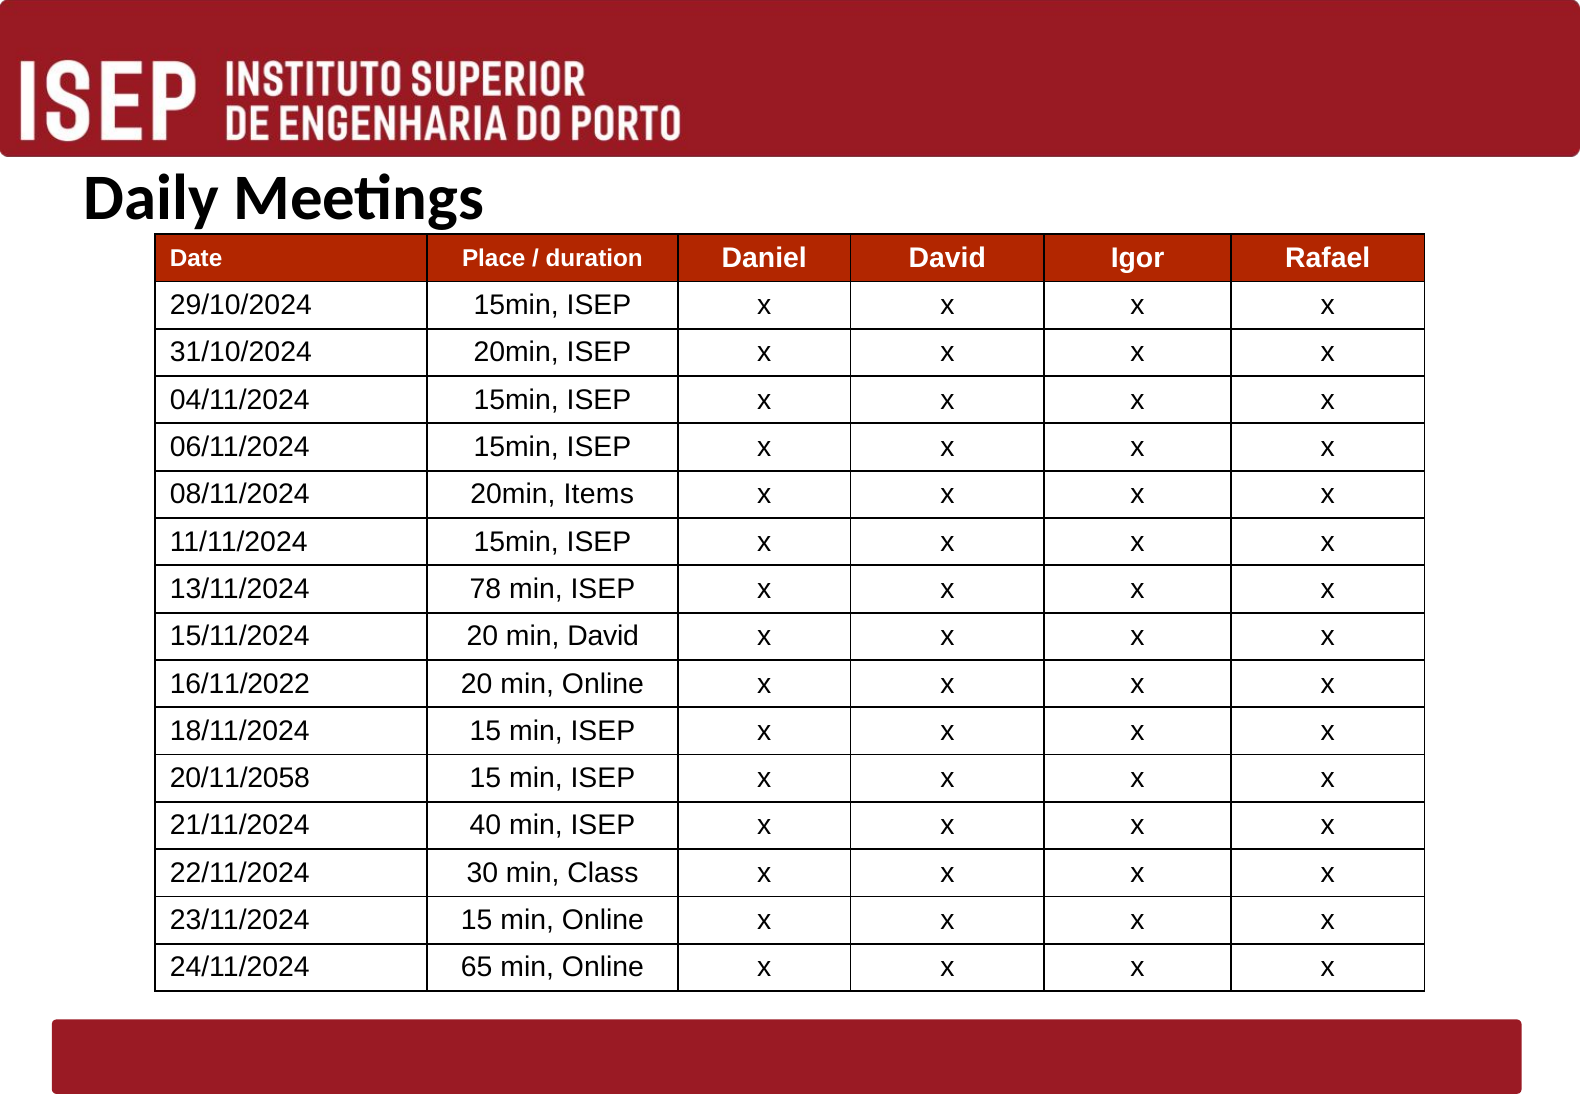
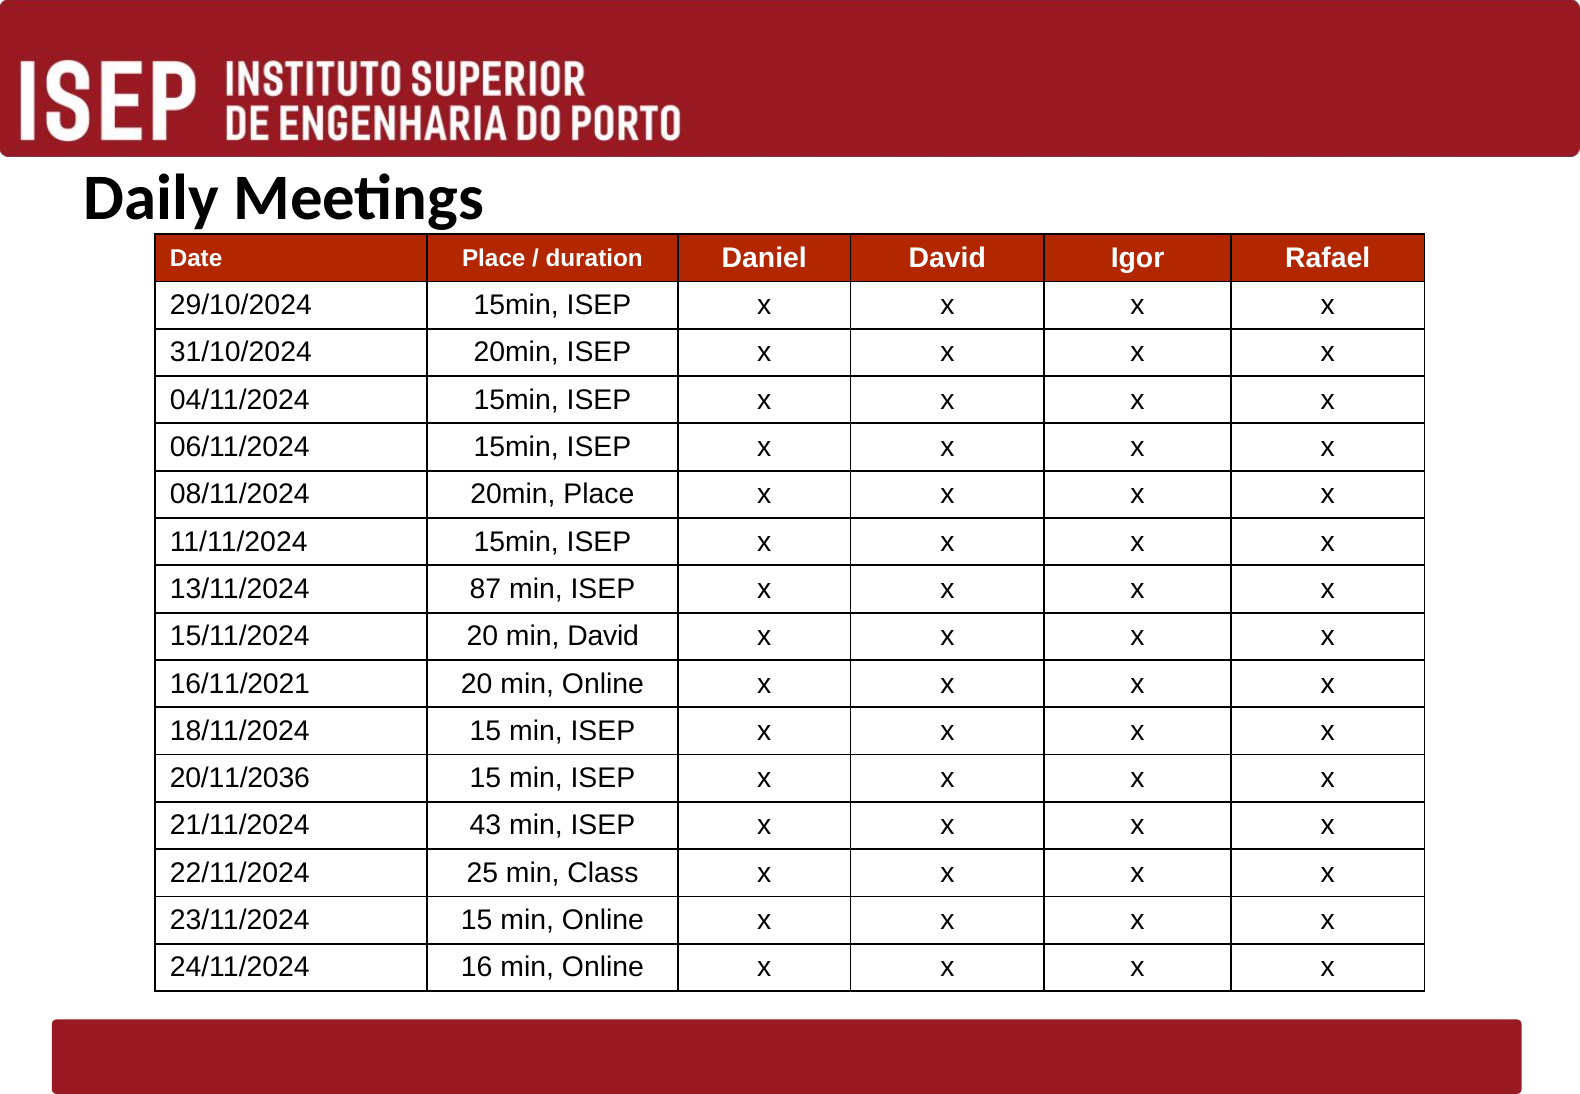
20min Items: Items -> Place (599, 494)
78: 78 -> 87 (485, 589)
16/11/2022: 16/11/2022 -> 16/11/2021 (240, 684)
20/11/2058: 20/11/2058 -> 20/11/2036 (240, 778)
40: 40 -> 43 (485, 826)
30: 30 -> 25 (482, 873)
65: 65 -> 16 (477, 967)
